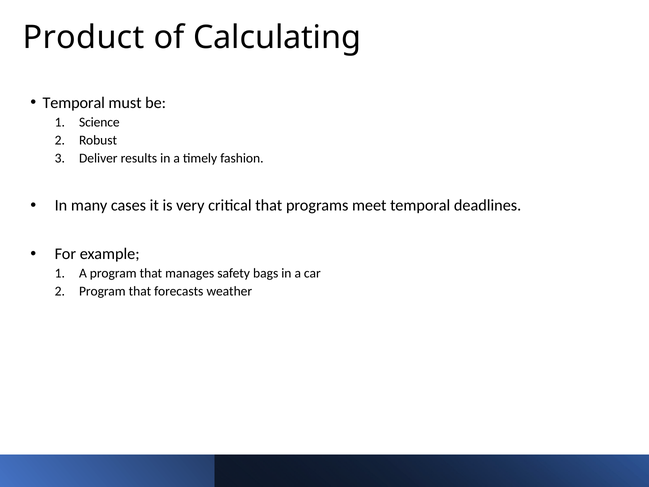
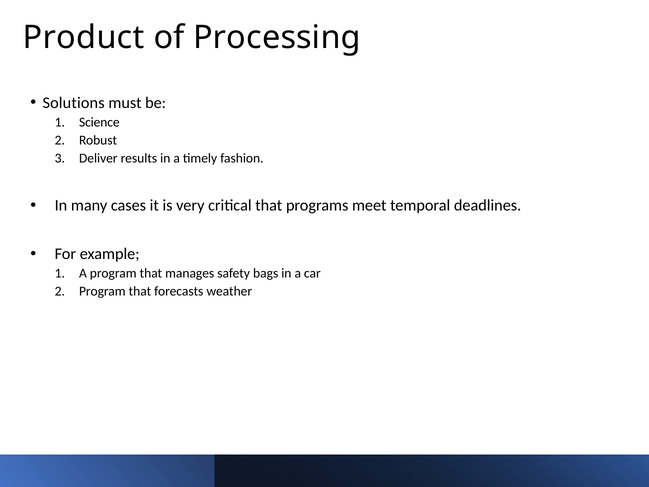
Calculating: Calculating -> Processing (277, 38)
Temporal: Temporal -> Solutions (74, 103)
